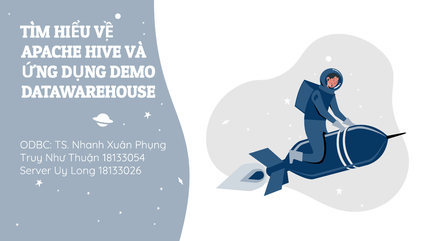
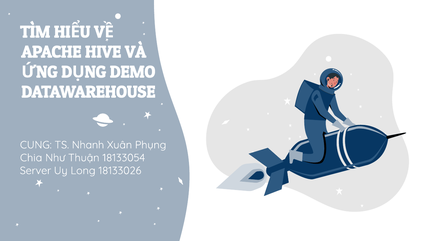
ODBC: ODBC -> CUNG (36, 145)
Truy: Truy -> Chia (31, 158)
